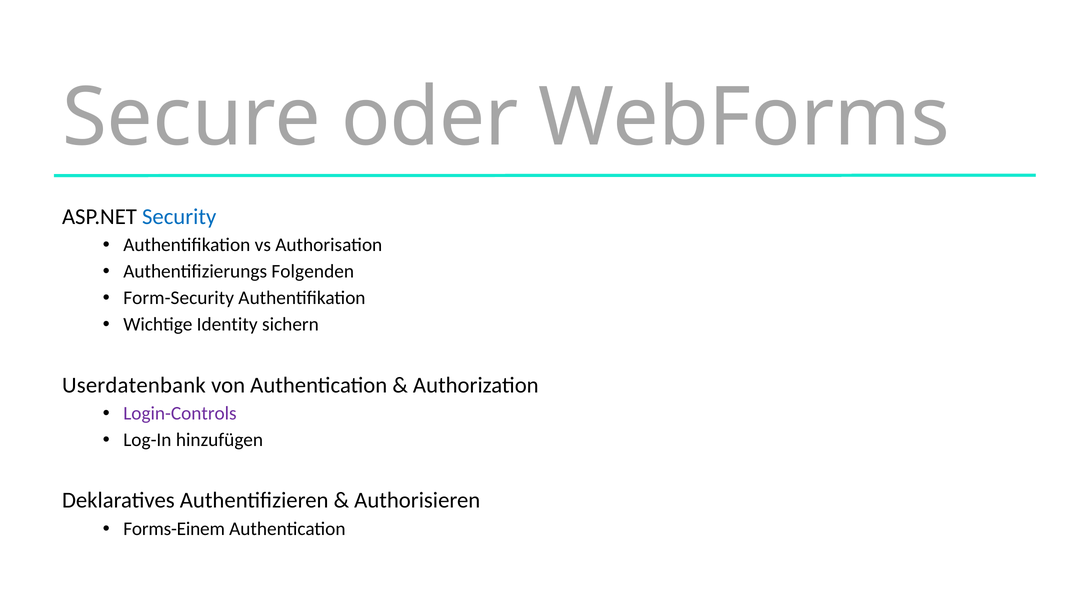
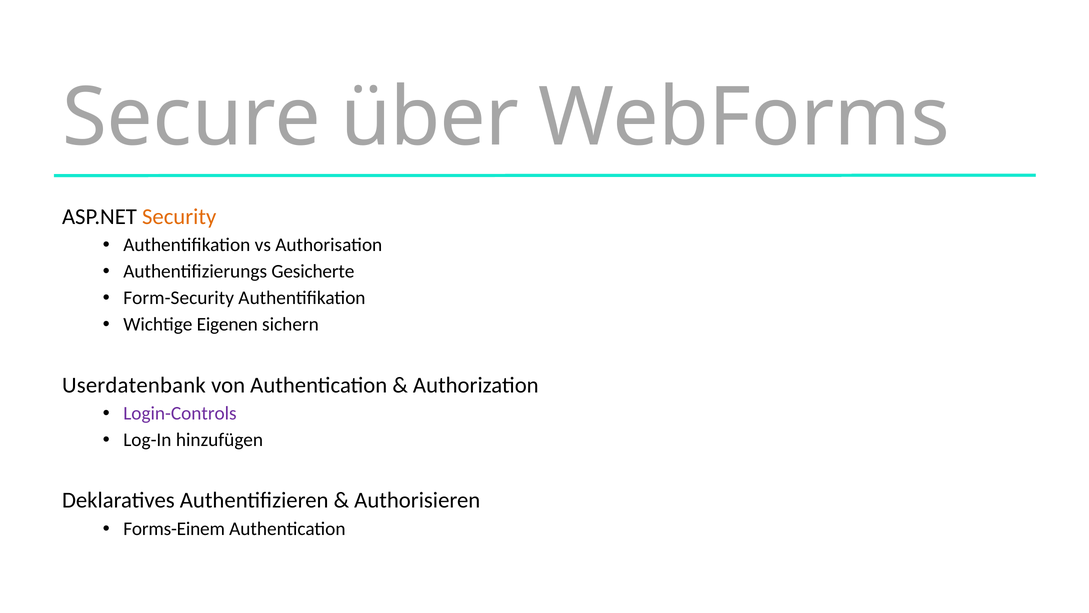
oder: oder -> über (430, 118)
Security colour: blue -> orange (179, 216)
Folgenden: Folgenden -> Gesicherte (313, 271)
Identity: Identity -> Eigenen (227, 324)
